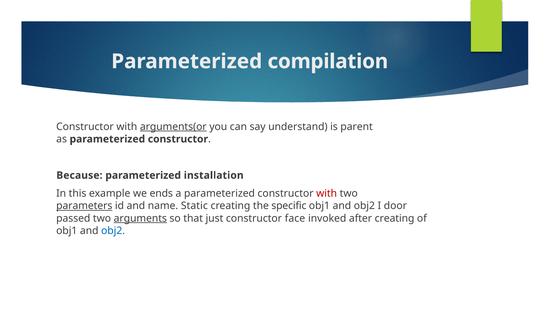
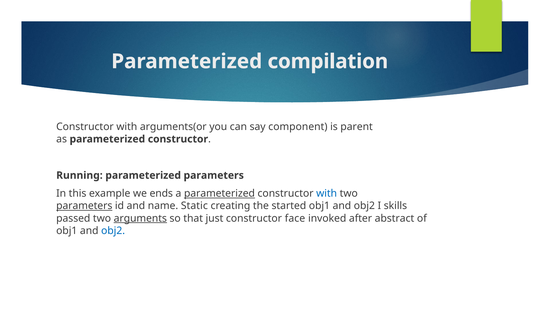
arguments(or underline: present -> none (173, 126)
understand: understand -> component (298, 126)
Because: Because -> Running (79, 175)
parameterized installation: installation -> parameters (214, 175)
parameterized underline: none -> present (219, 193)
with colour: red -> blue (327, 193)
specific: specific -> started (289, 205)
door: door -> skills (395, 205)
after creating: creating -> abstract (395, 218)
